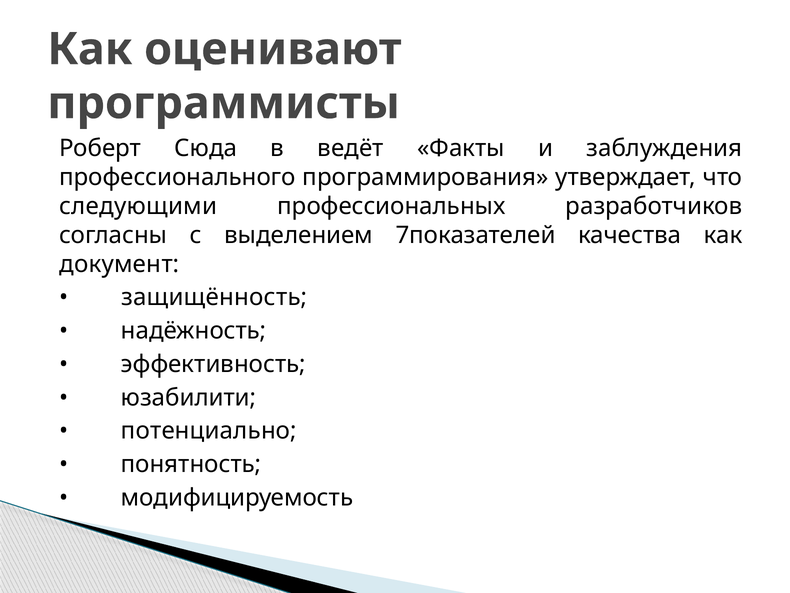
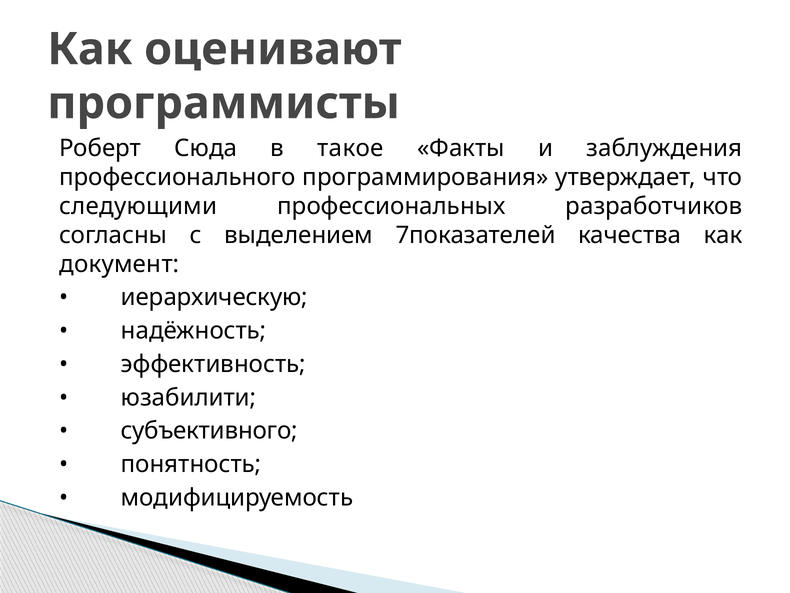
ведёт: ведёт -> такое (350, 148)
защищённость: защищённость -> иерархическую (214, 297)
потенциально: потенциально -> субъективного (209, 431)
